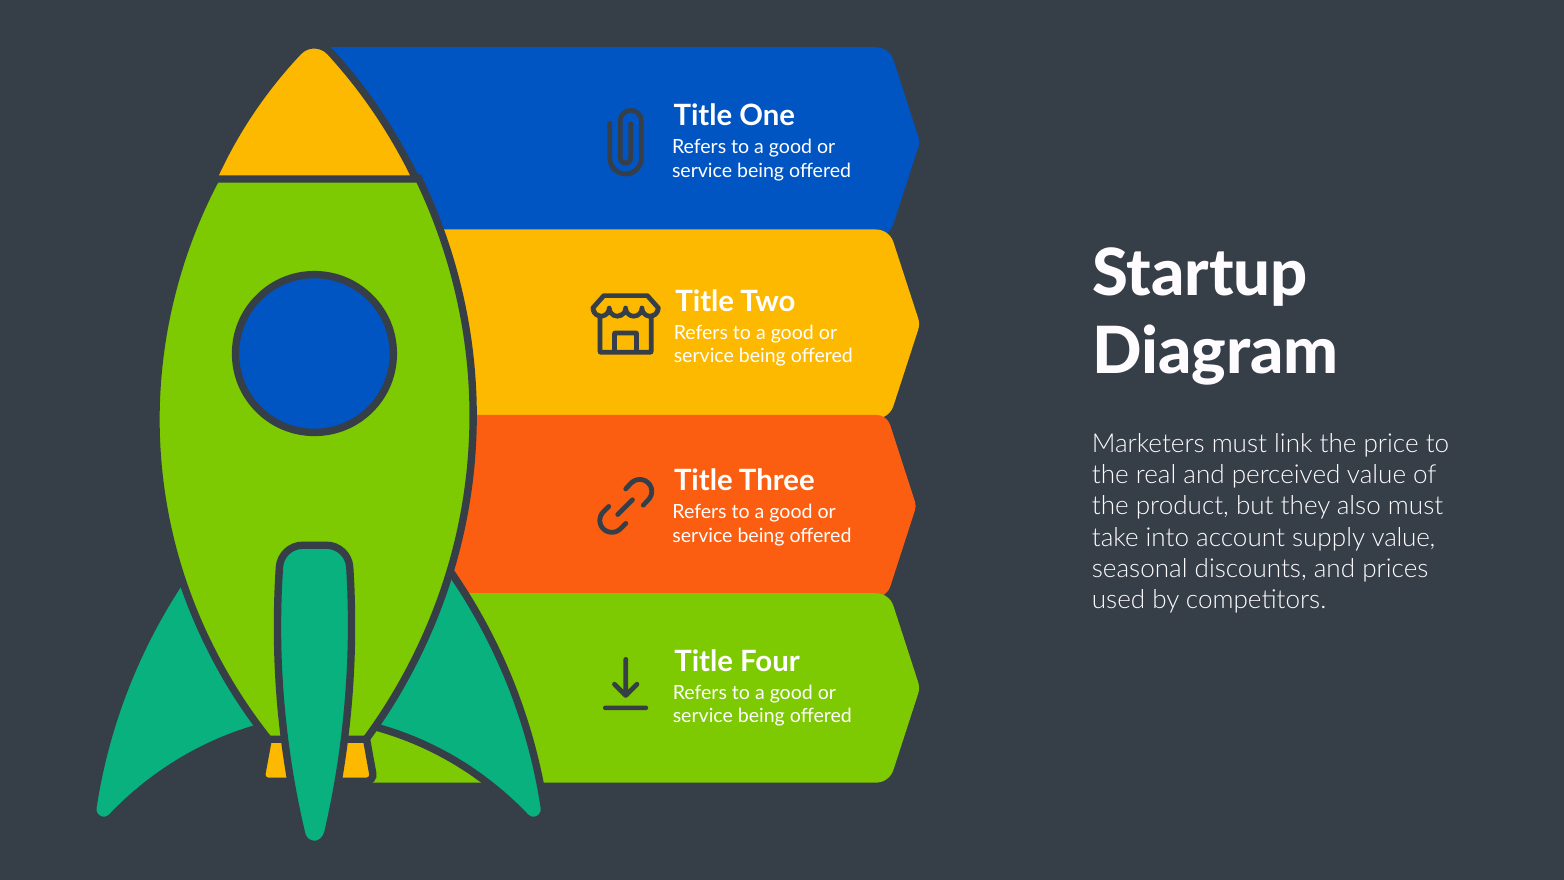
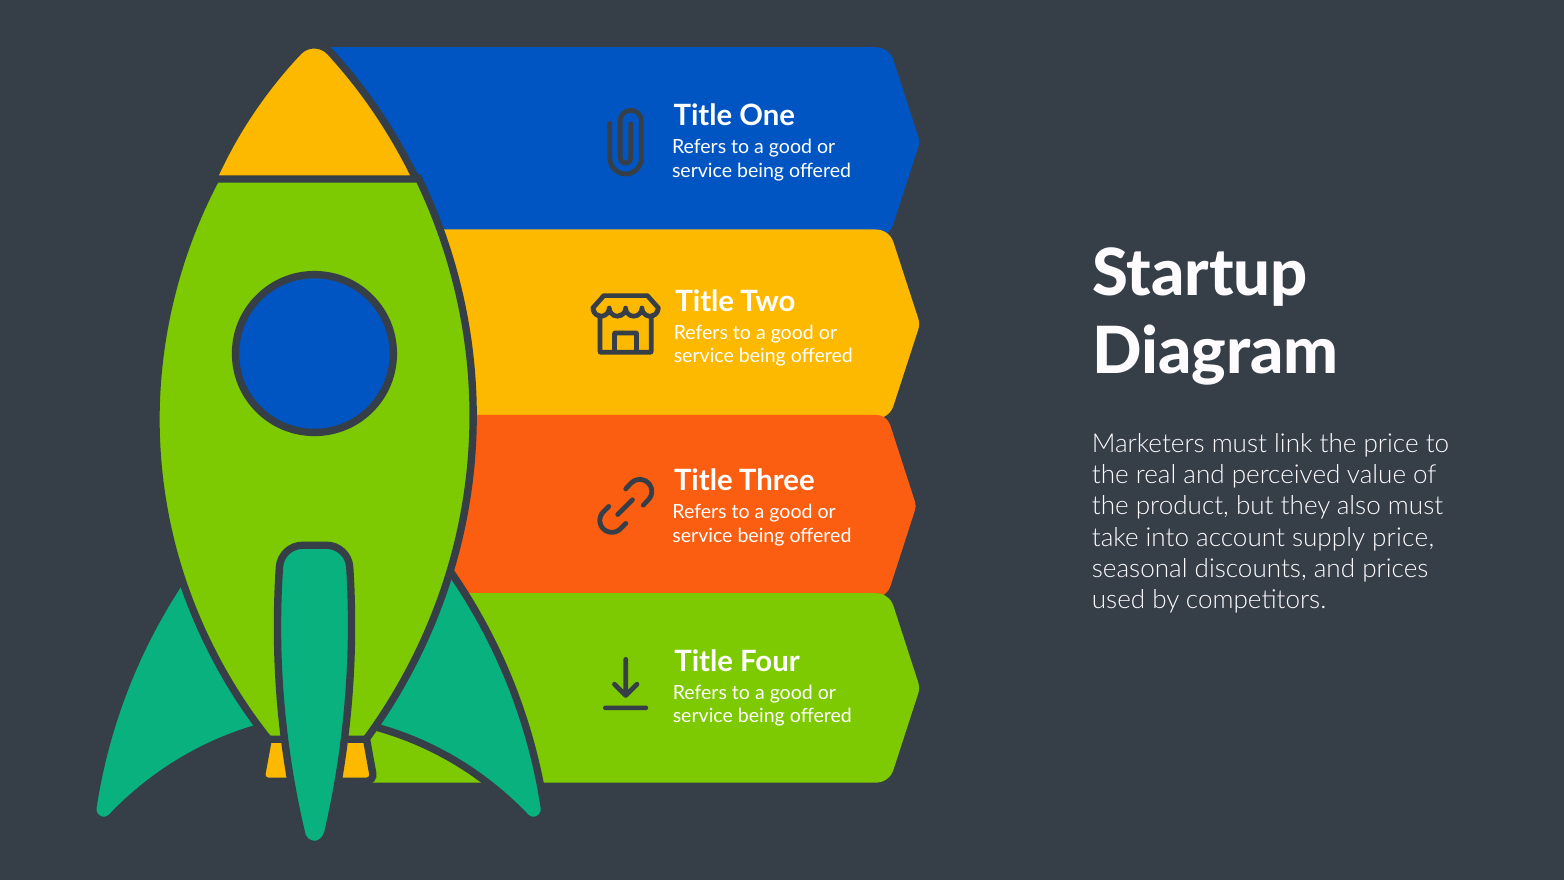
supply value: value -> price (1403, 538)
